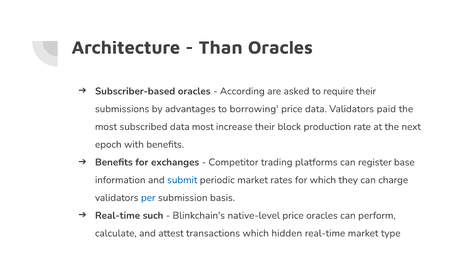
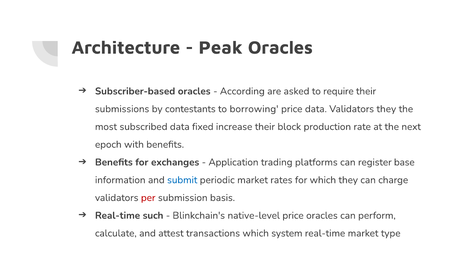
Than: Than -> Peak (221, 48)
advantages: advantages -> contestants (190, 109)
Validators paid: paid -> they (386, 109)
data most: most -> fixed (203, 127)
Competitor: Competitor -> Application (233, 162)
per colour: blue -> red (148, 198)
hidden: hidden -> system (287, 233)
